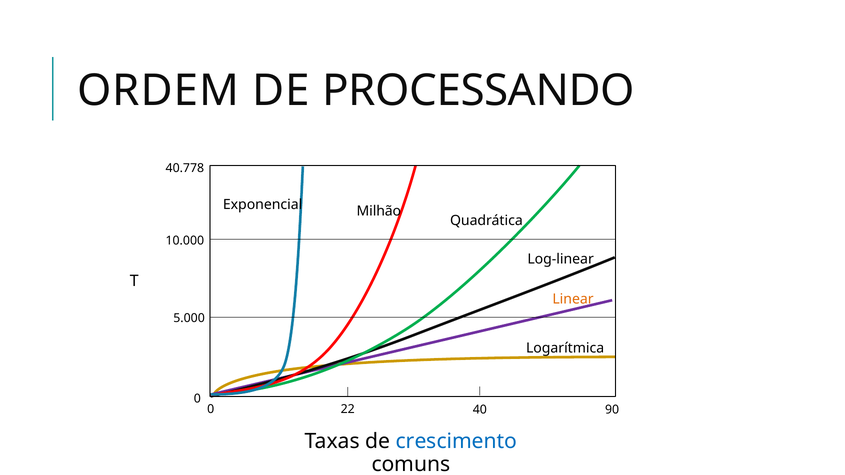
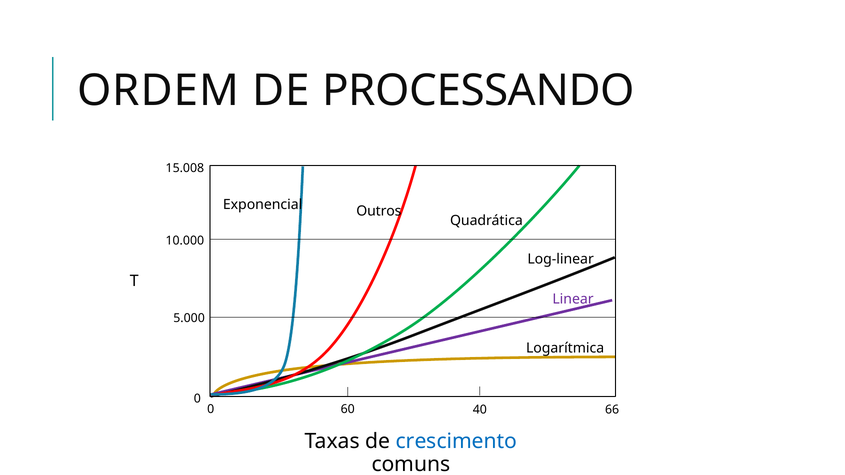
40.778: 40.778 -> 15.008 (185, 168)
Milhão: Milhão -> Outros (379, 211)
Linear colour: orange -> purple (573, 299)
22: 22 -> 60 (348, 409)
90: 90 -> 66 (612, 410)
